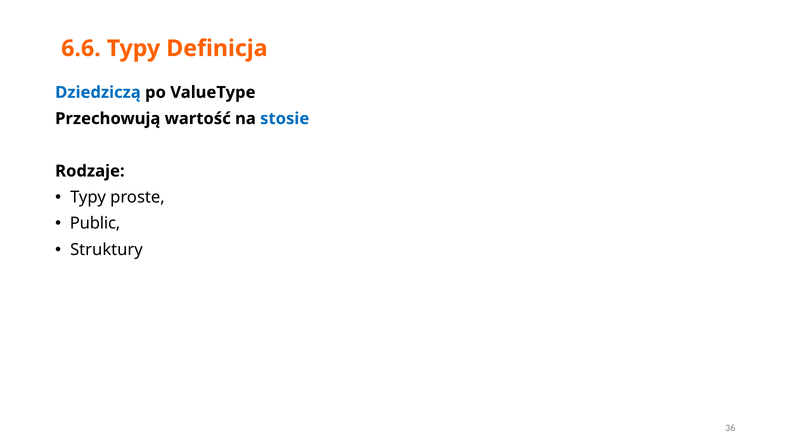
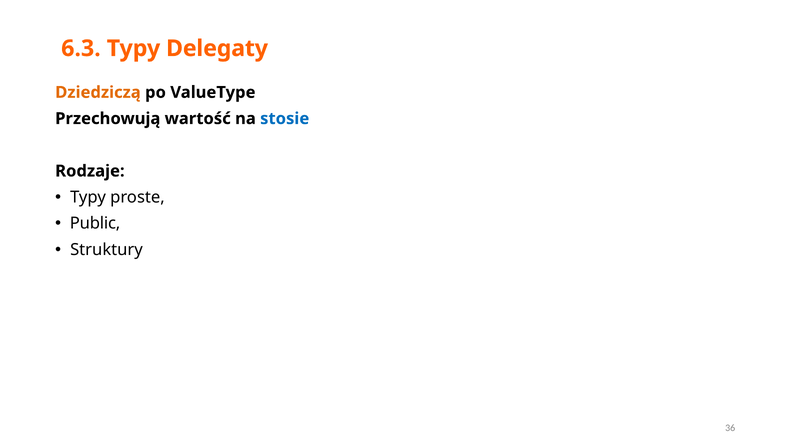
6.6: 6.6 -> 6.3 (81, 48)
Definicja: Definicja -> Delegaty (217, 48)
Dziedziczą colour: blue -> orange (98, 92)
